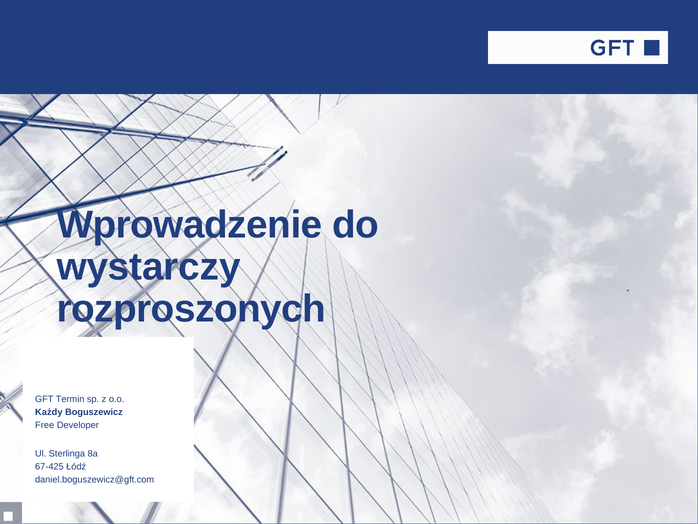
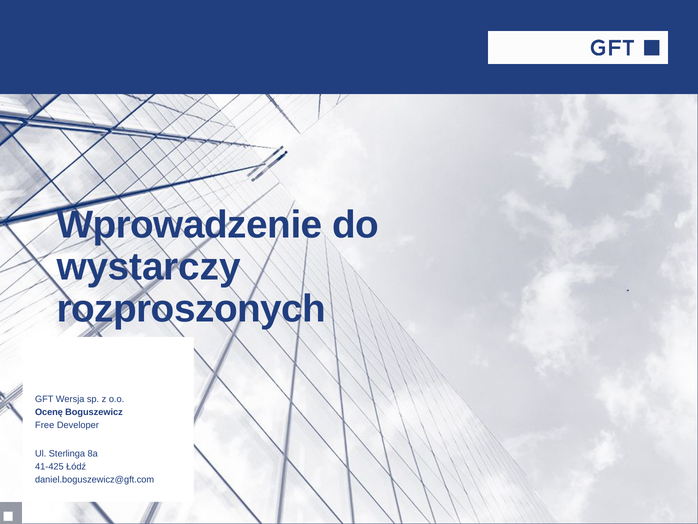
Termin: Termin -> Wersja (70, 399)
Każdy: Każdy -> Ocenę (49, 412)
67-425: 67-425 -> 41-425 (49, 466)
